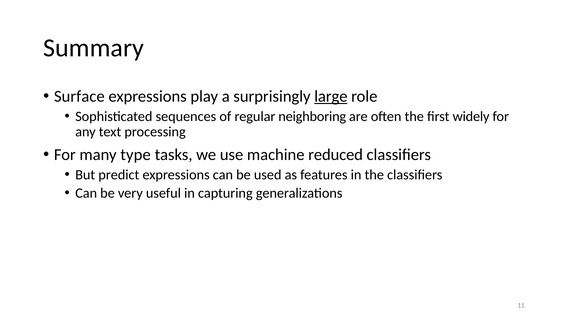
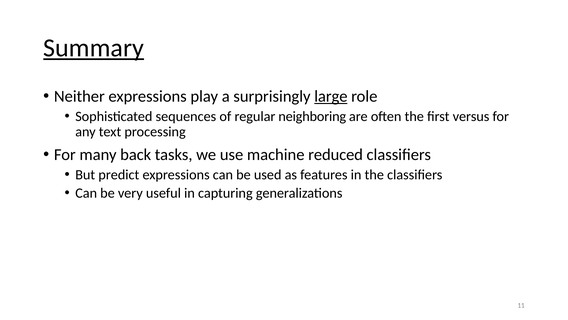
Summary underline: none -> present (94, 48)
Surface: Surface -> Neither (79, 96)
widely: widely -> versus (471, 116)
type: type -> back (136, 155)
